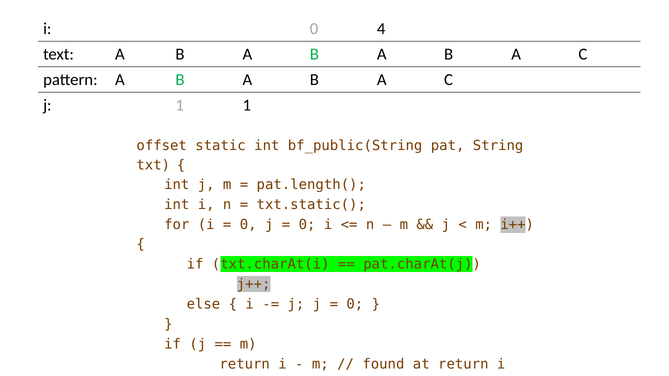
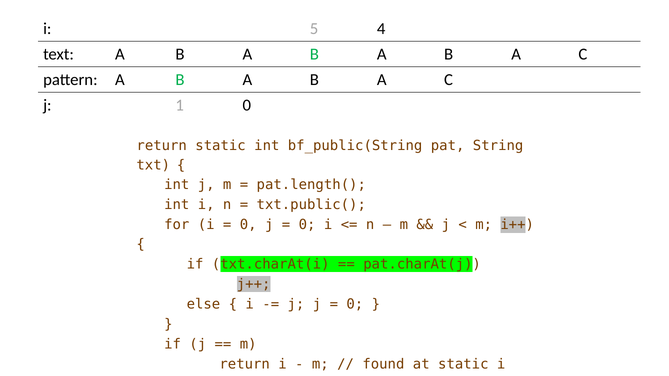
i 0: 0 -> 5 (314, 29)
1 1: 1 -> 0 (247, 105)
offset: offset -> return (162, 146)
txt.static(: txt.static( -> txt.public( (311, 205)
at return: return -> static (463, 364)
